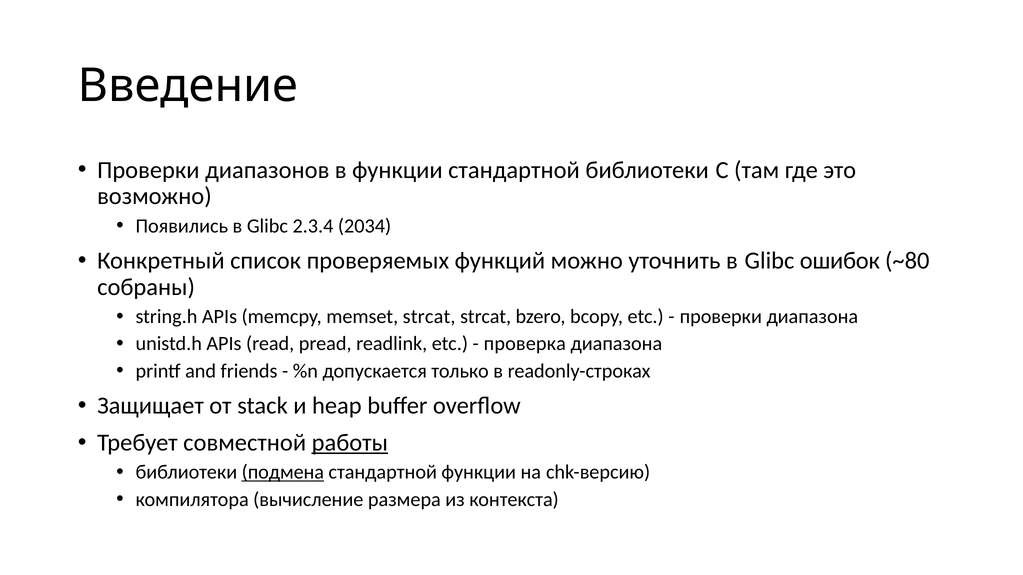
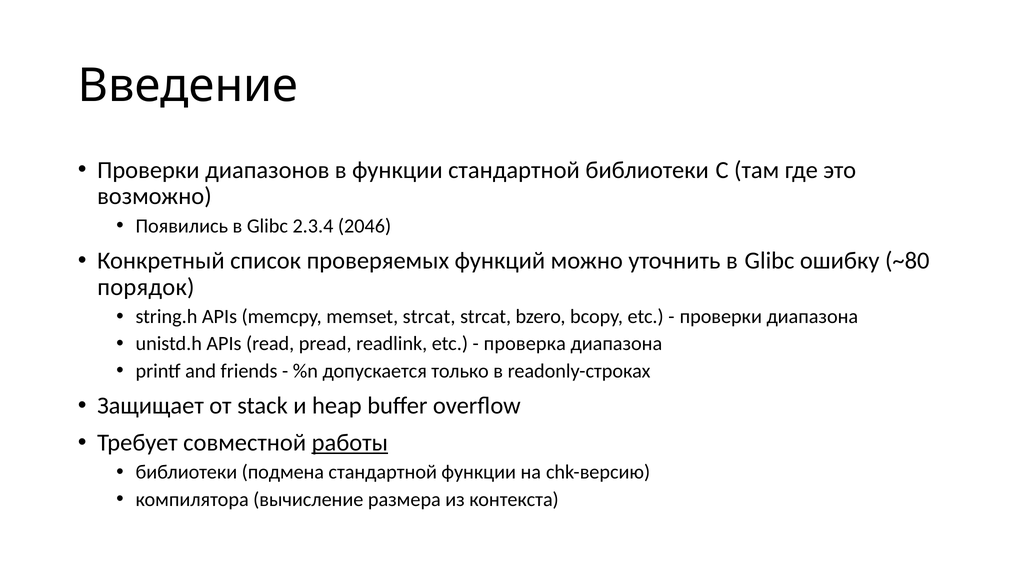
2034: 2034 -> 2046 (365, 226)
ошибок: ошибок -> ошибку (840, 261)
собраны: собраны -> порядок (146, 287)
подмена underline: present -> none (283, 473)
